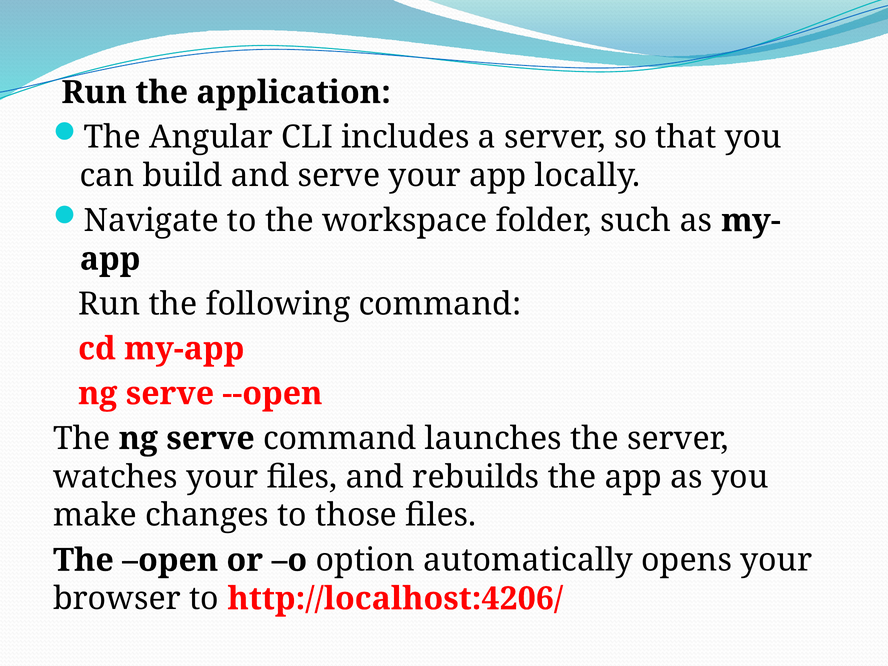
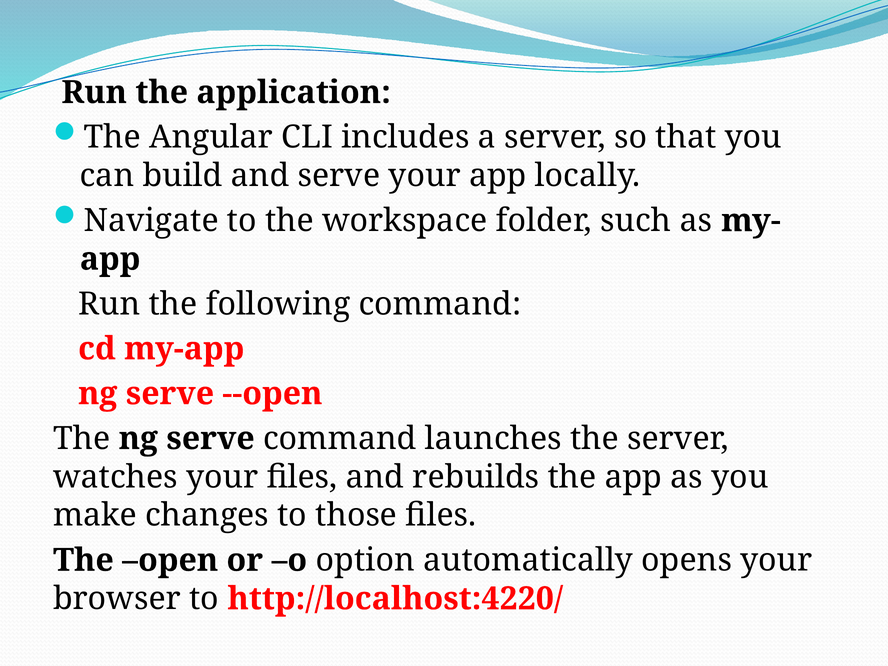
http://localhost:4206/: http://localhost:4206/ -> http://localhost:4220/ (395, 599)
